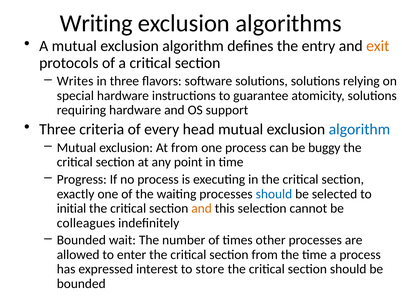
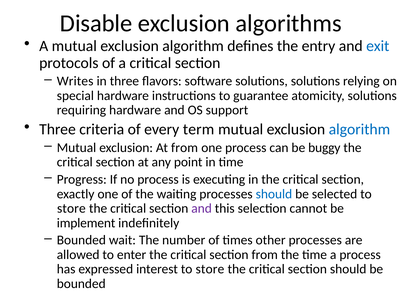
Writing: Writing -> Disable (96, 23)
exit colour: orange -> blue (378, 46)
head: head -> term (199, 129)
initial: initial -> store (71, 208)
and colour: orange -> purple (202, 208)
colleagues: colleagues -> implement (86, 223)
